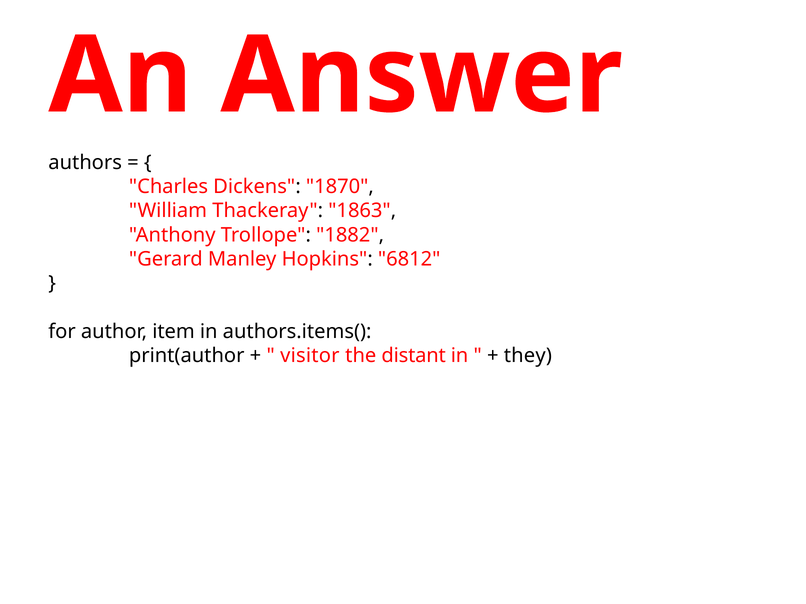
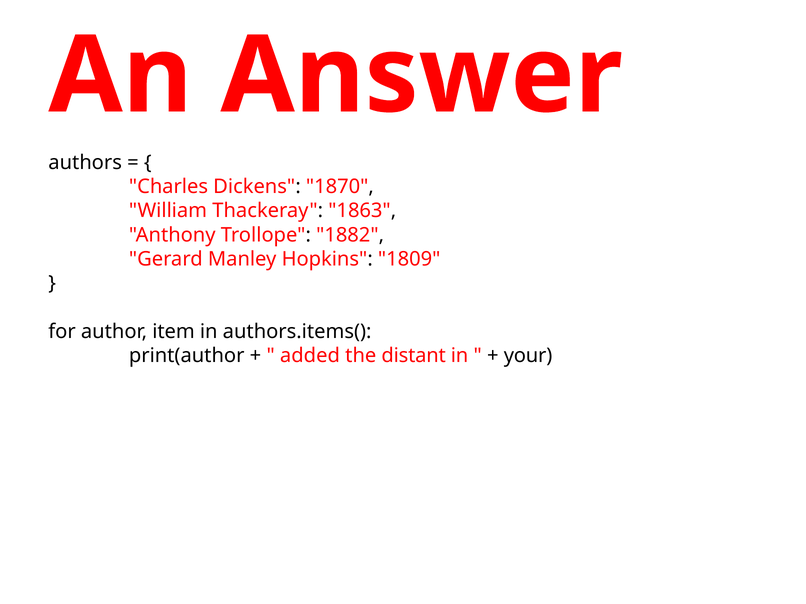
6812: 6812 -> 1809 (409, 259)
visitor: visitor -> added (310, 356)
they: they -> your (528, 356)
